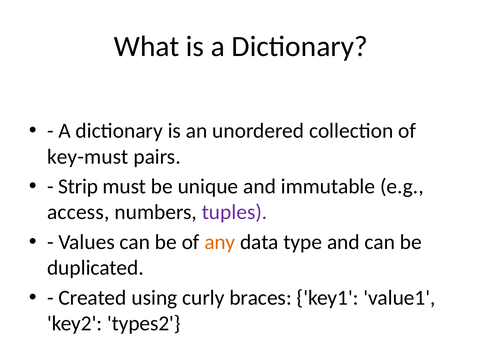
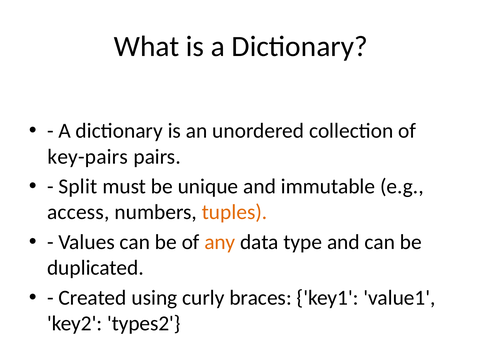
key-must: key-must -> key-pairs (88, 157)
Strip: Strip -> Split (78, 187)
tuples colour: purple -> orange (235, 213)
